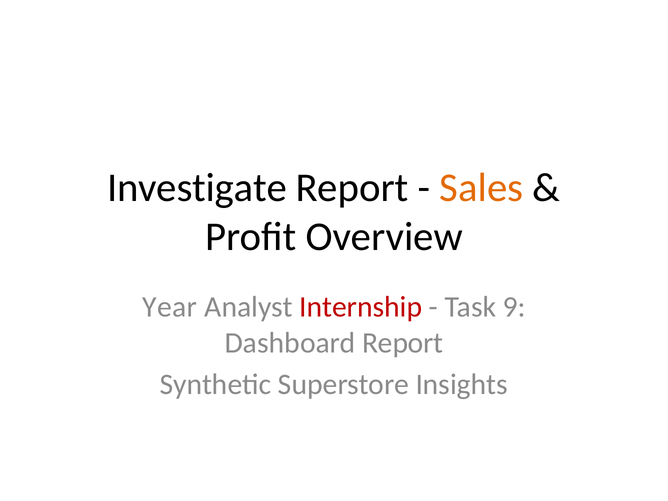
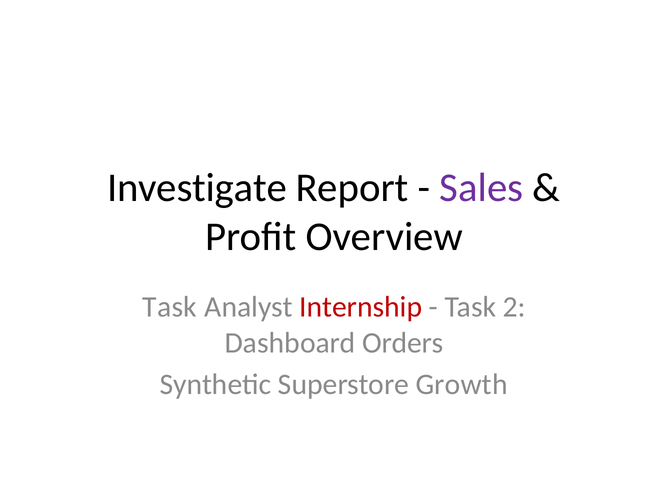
Sales colour: orange -> purple (481, 188)
Year: Year -> Task (170, 307)
9: 9 -> 2 (514, 307)
Dashboard Report: Report -> Orders (403, 343)
Insights: Insights -> Growth (462, 384)
